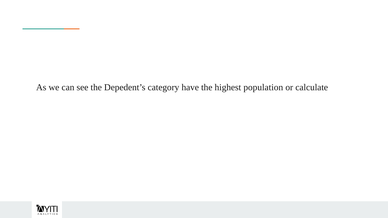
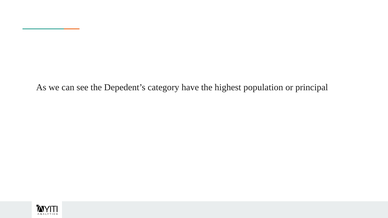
calculate: calculate -> principal (312, 87)
